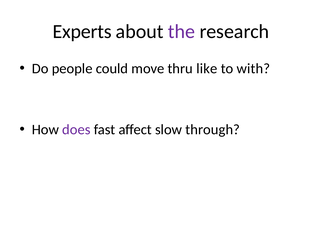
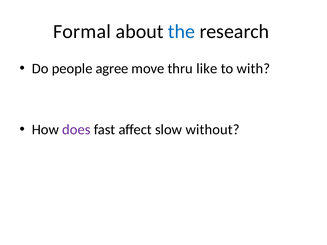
Experts: Experts -> Formal (82, 32)
the colour: purple -> blue (182, 32)
could: could -> agree (112, 69)
through: through -> without (213, 130)
